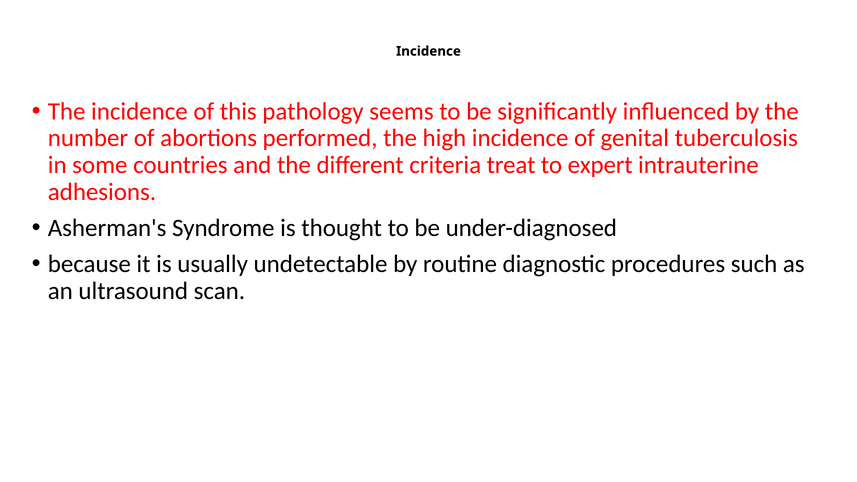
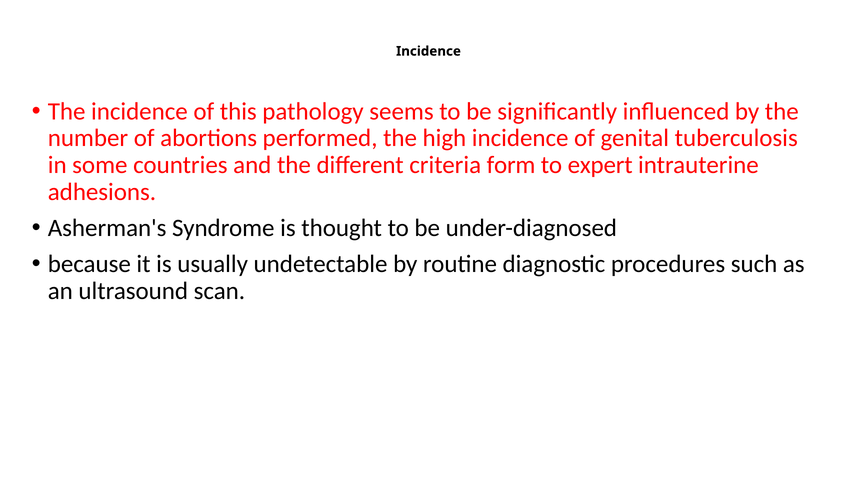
treat: treat -> form (511, 165)
